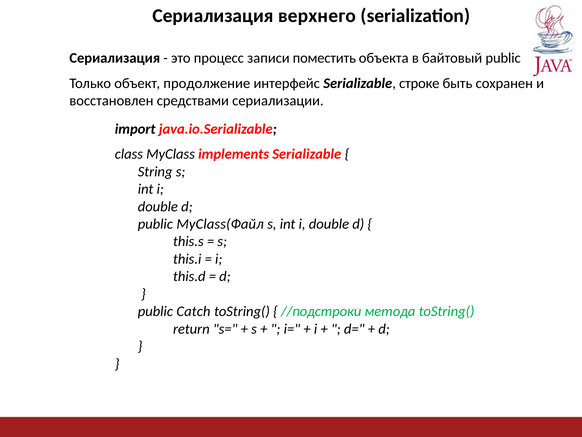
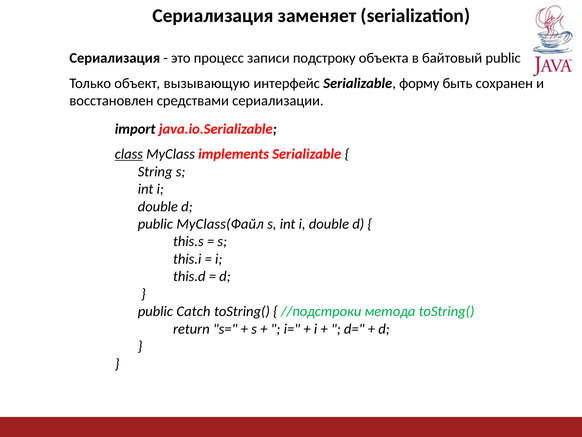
вepxнeгo: вepxнeгo -> заменяет (317, 16)
поместить: поместить -> подстроку (324, 58)
продолжение: продолжение -> вызывающую (207, 83)
строке: строке -> форму (419, 83)
class underline: none -> present (129, 154)
